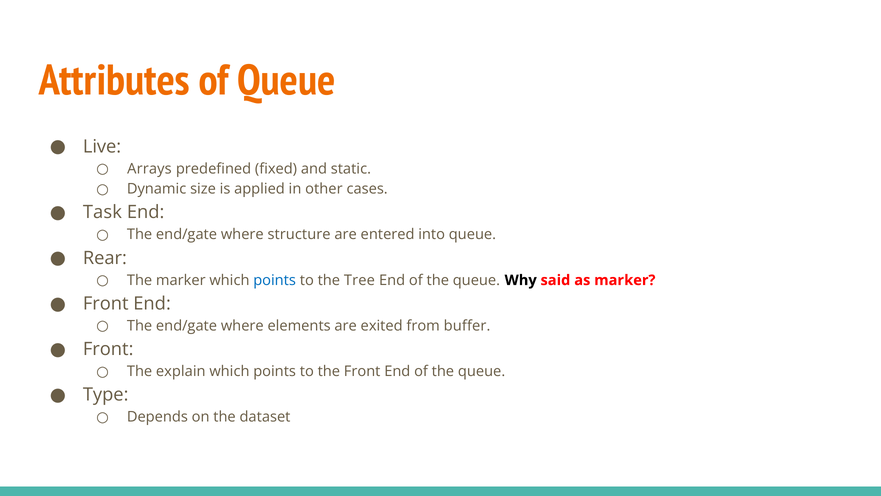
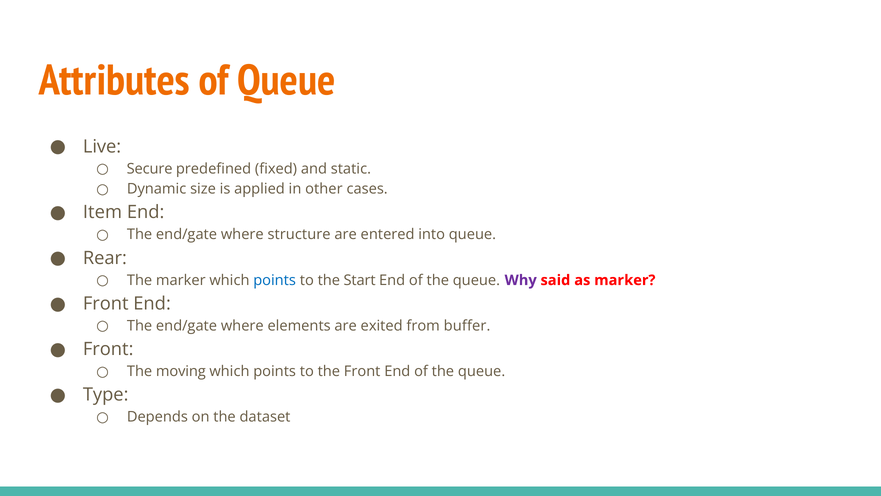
Arrays: Arrays -> Secure (150, 169)
Task: Task -> Item (102, 212)
Tree: Tree -> Start (360, 280)
Why colour: black -> purple (521, 280)
explain: explain -> moving (181, 371)
